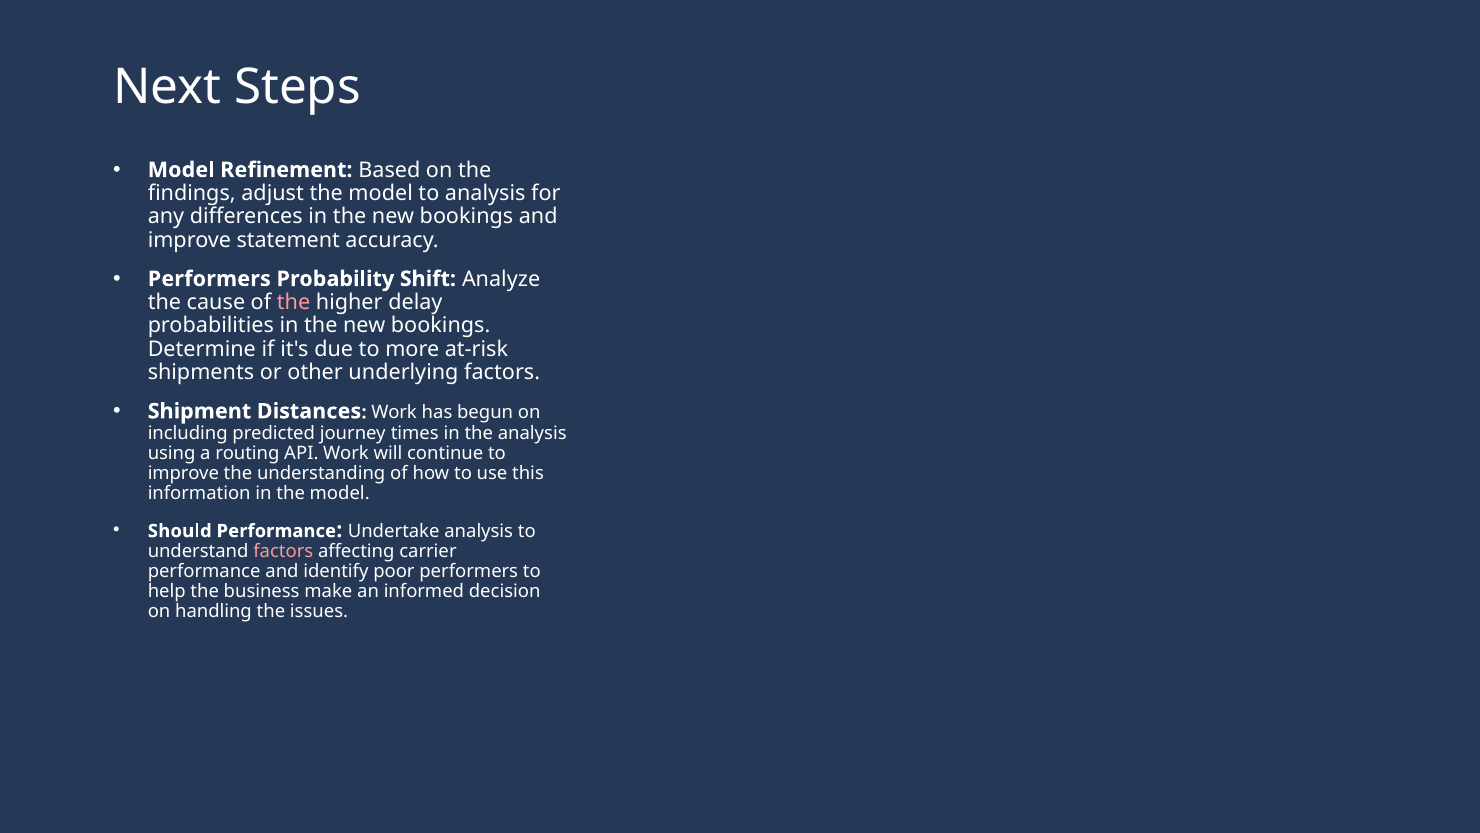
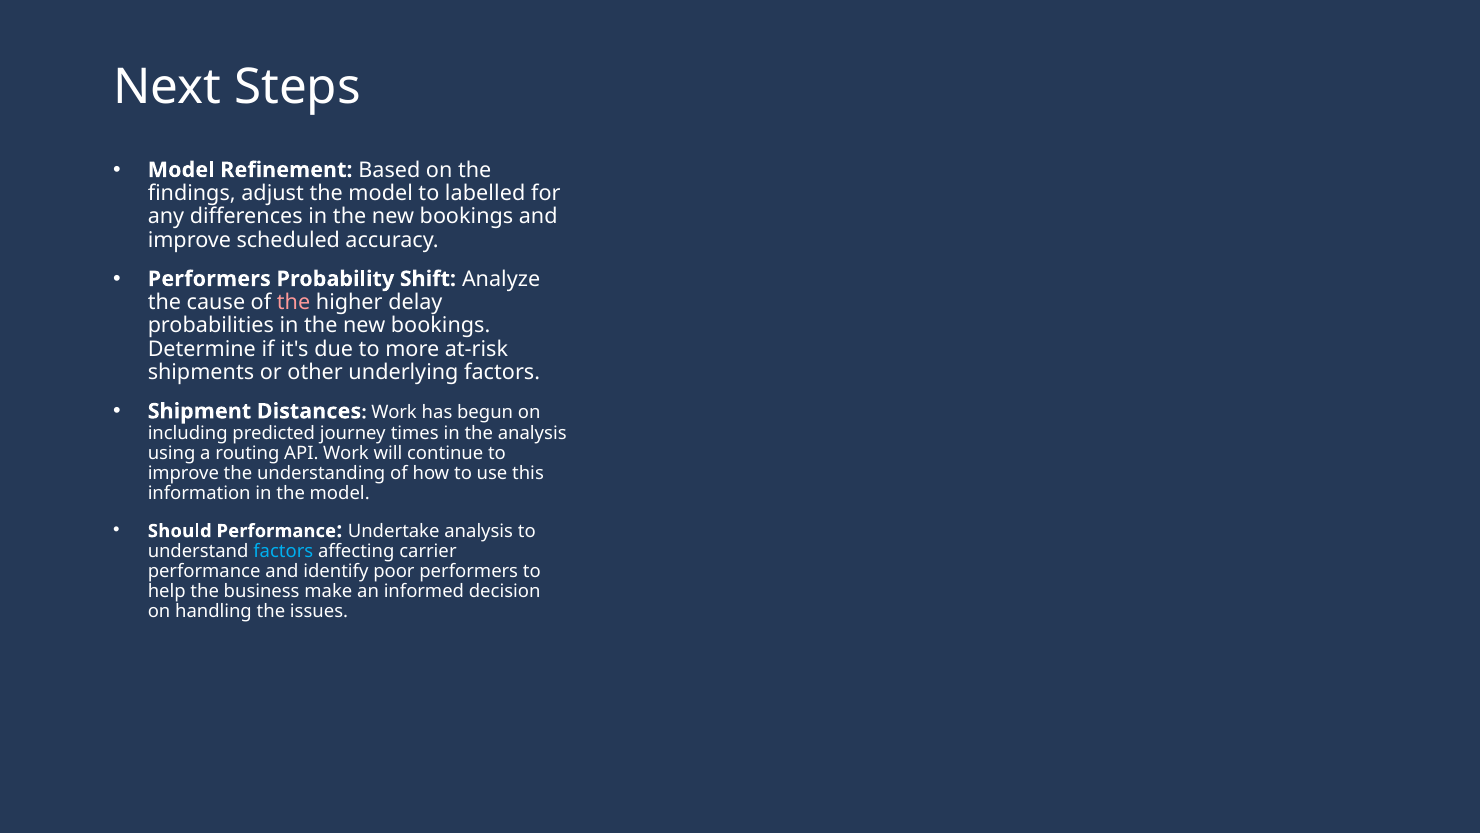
to analysis: analysis -> labelled (485, 193)
statement: statement -> scheduled (288, 240)
factors colour: pink -> light blue (283, 551)
